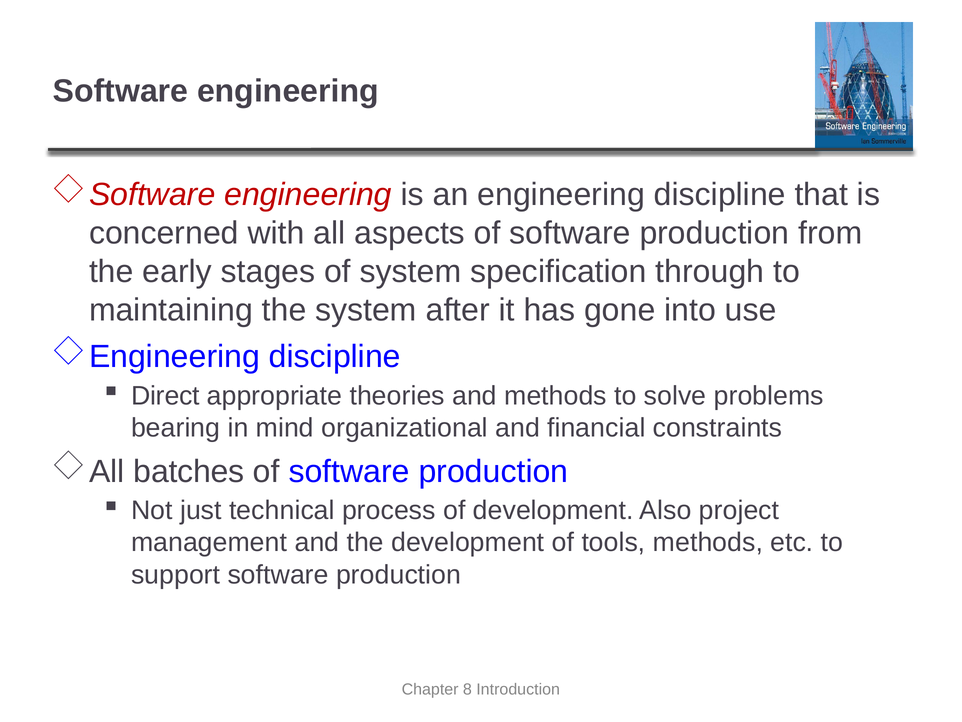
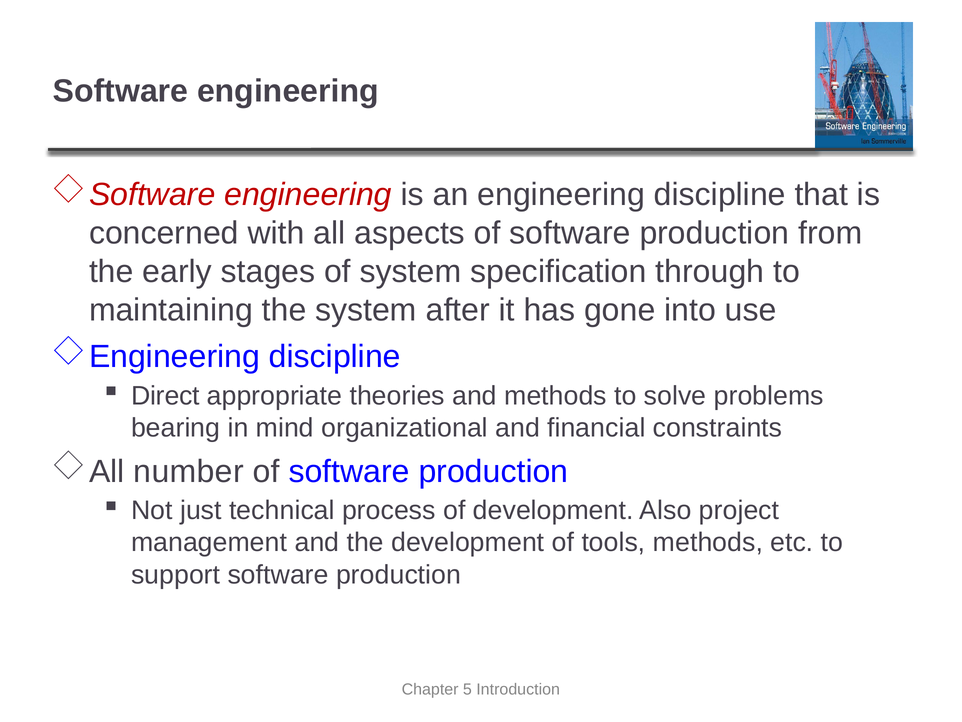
batches: batches -> number (189, 471)
8: 8 -> 5 (467, 689)
